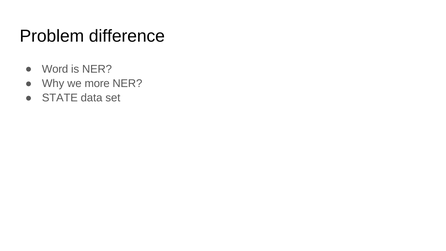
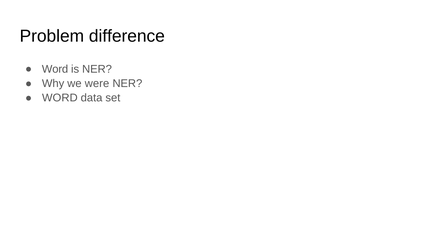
more: more -> were (97, 83)
STATE: STATE -> WORD (60, 98)
